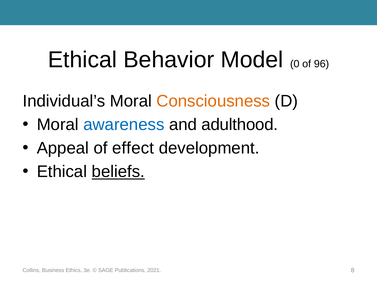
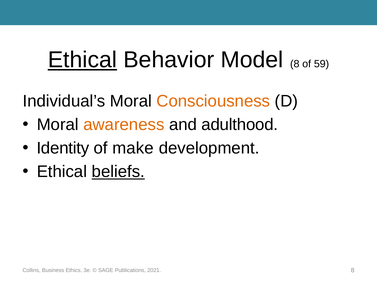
Ethical underline: none -> present (82, 60)
Model 0: 0 -> 8 (295, 64)
96: 96 -> 59 (322, 64)
awareness colour: blue -> orange (124, 125)
Appeal: Appeal -> Identity (63, 148)
effect: effect -> make (133, 148)
